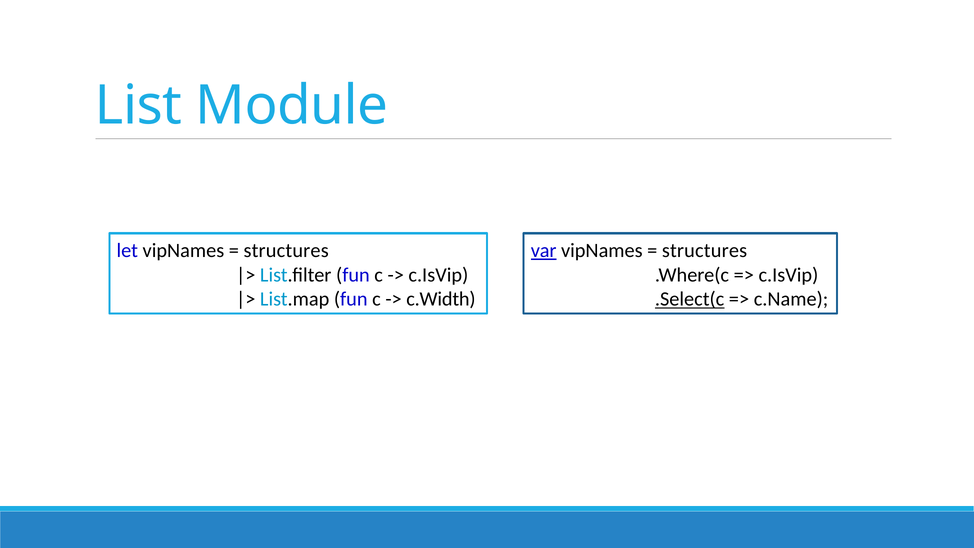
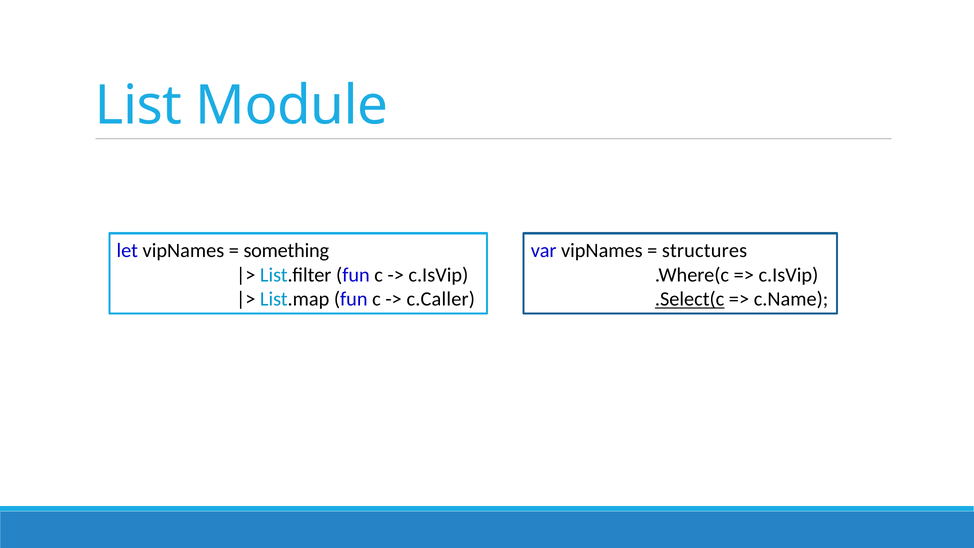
structures: structures -> something (286, 250)
var underline: present -> none (544, 250)
c.Width: c.Width -> c.Caller (441, 299)
